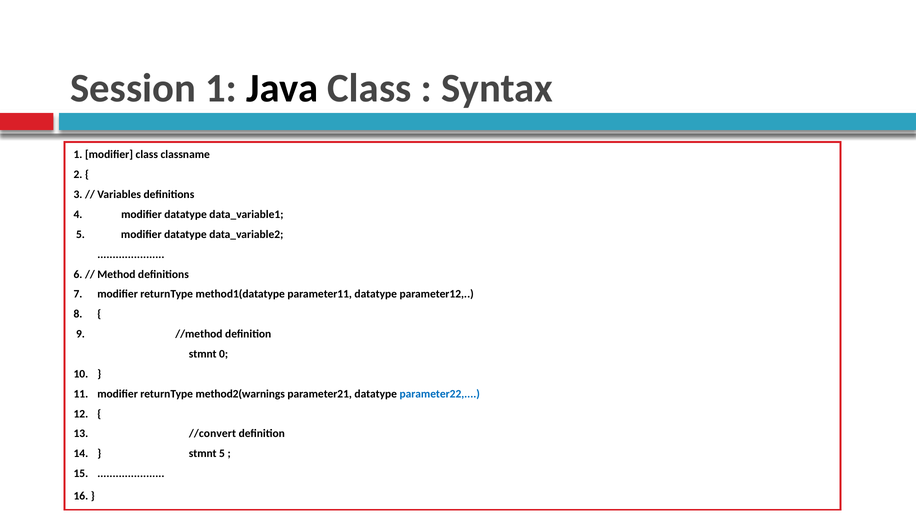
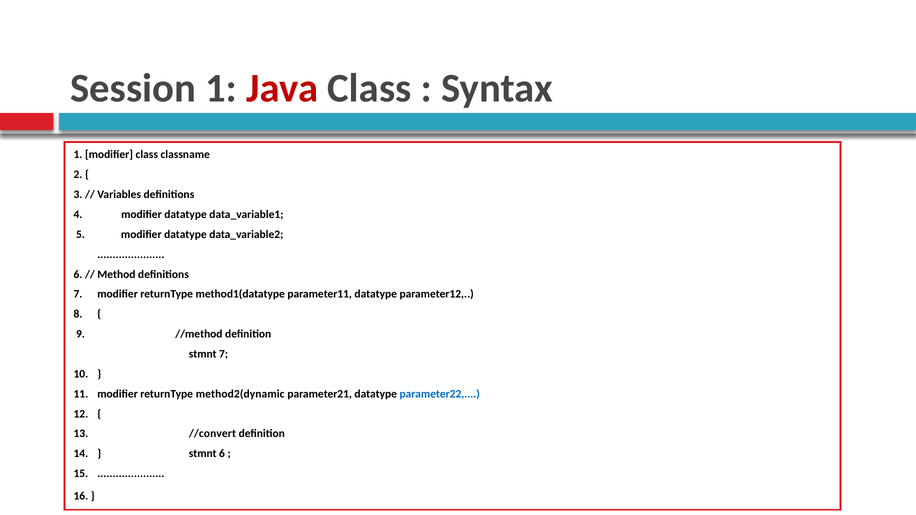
Java colour: black -> red (282, 88)
stmnt 0: 0 -> 7 (224, 354)
method2(warnings: method2(warnings -> method2(dynamic (240, 394)
stmnt 5: 5 -> 6 (222, 454)
